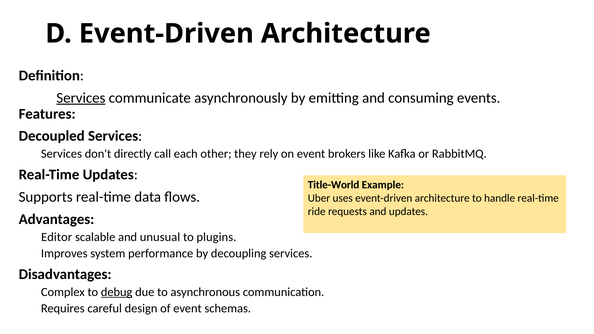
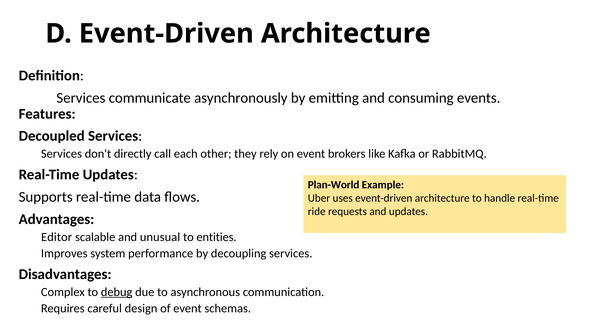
Services underline: present -> none (81, 98)
Title-World: Title-World -> Plan-World (334, 185)
plugins: plugins -> entities (217, 237)
